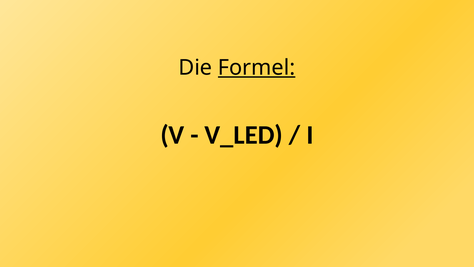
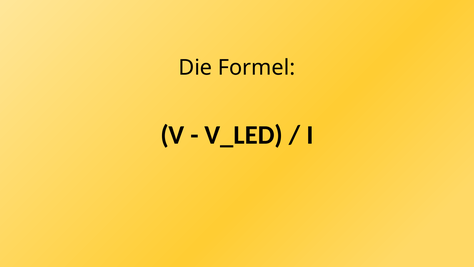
Formel underline: present -> none (257, 67)
